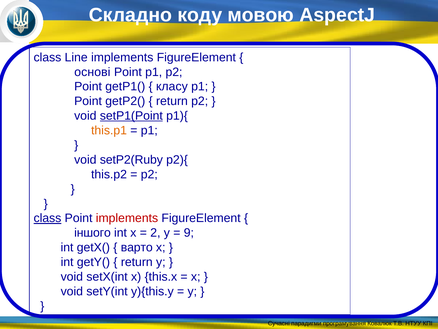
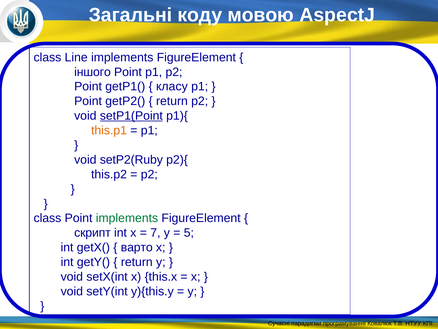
Складно: Складно -> Загальні (130, 15)
основі: основі -> іншого (92, 72)
class underline: present -> none (47, 218)
implements colour: red -> green (127, 218)
іншого: іншого -> скрипт (92, 233)
2: 2 -> 7 (155, 233)
9: 9 -> 5 (189, 233)
